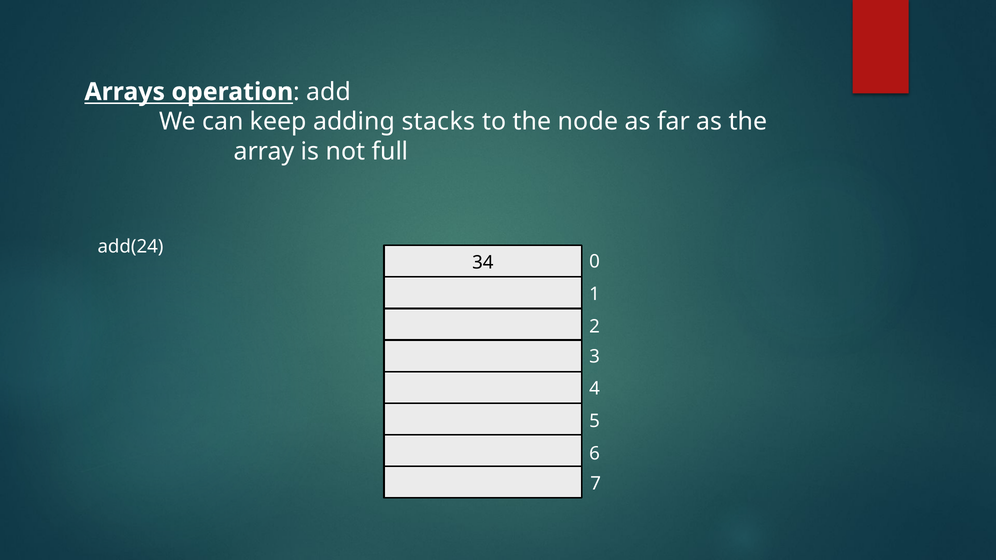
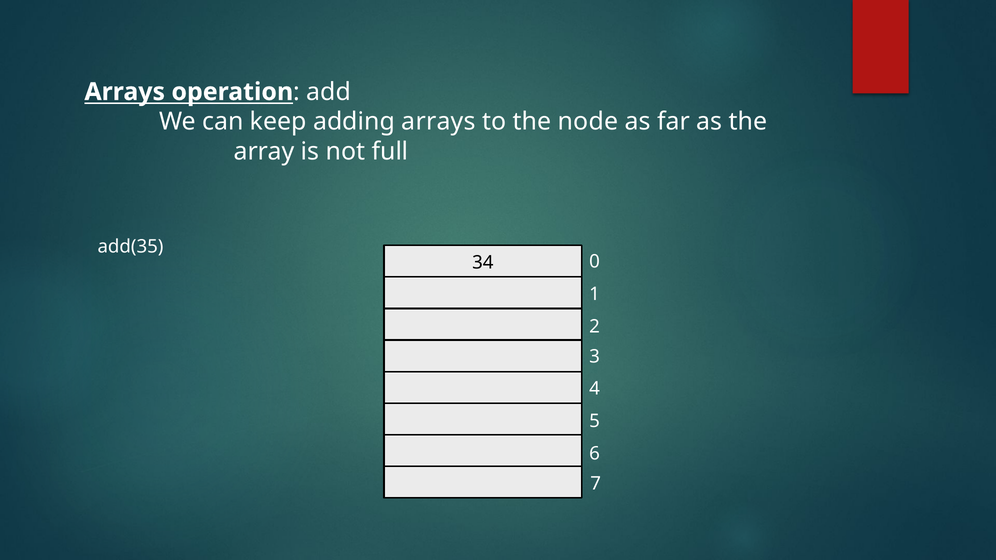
adding stacks: stacks -> arrays (438, 122)
add(24: add(24 -> add(35 (130, 247)
